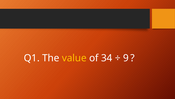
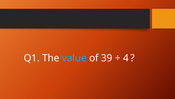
value colour: yellow -> light blue (74, 58)
34: 34 -> 39 (107, 58)
9: 9 -> 4 (126, 58)
